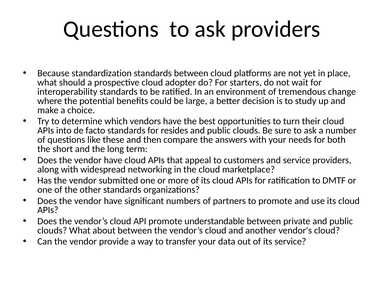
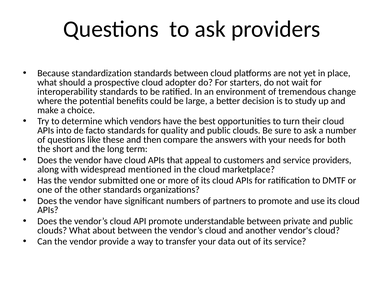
resides: resides -> quality (174, 131)
networking: networking -> mentioned (150, 169)
